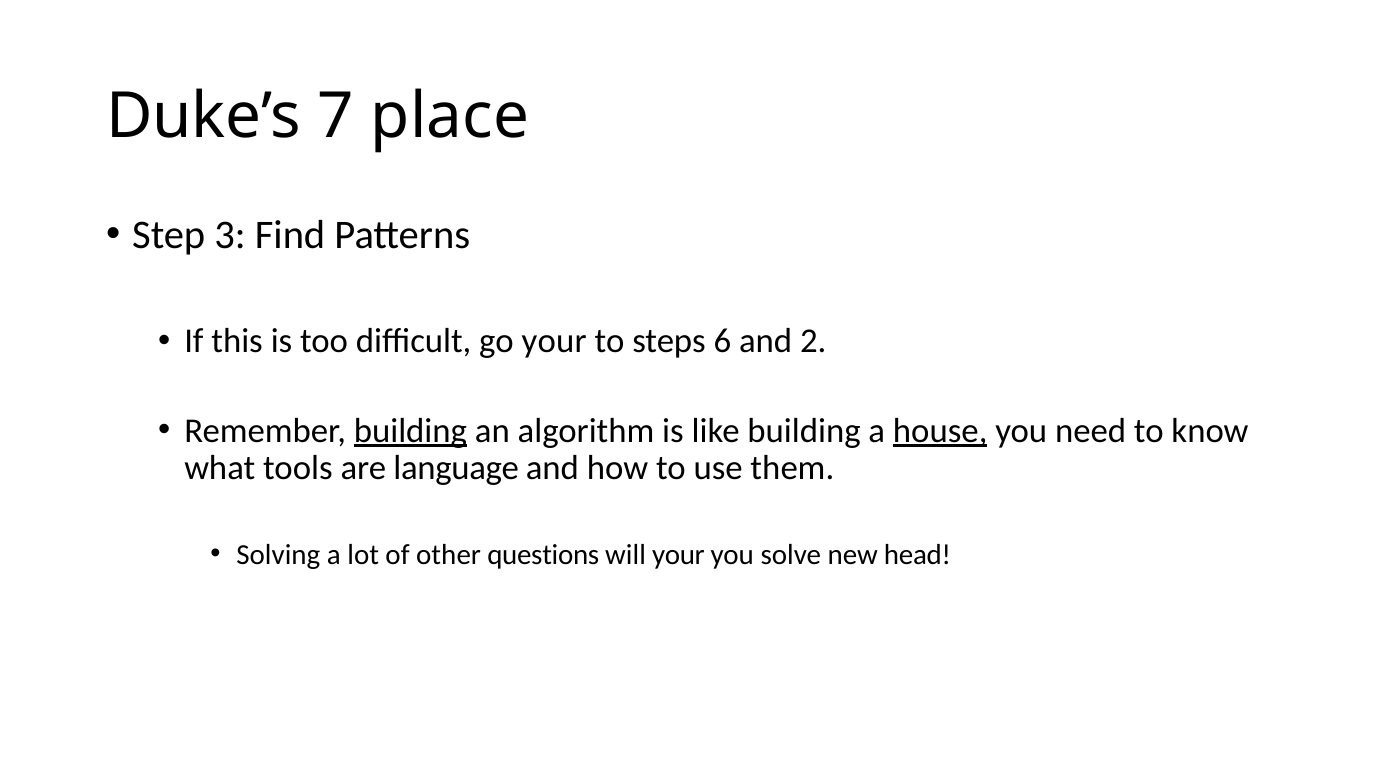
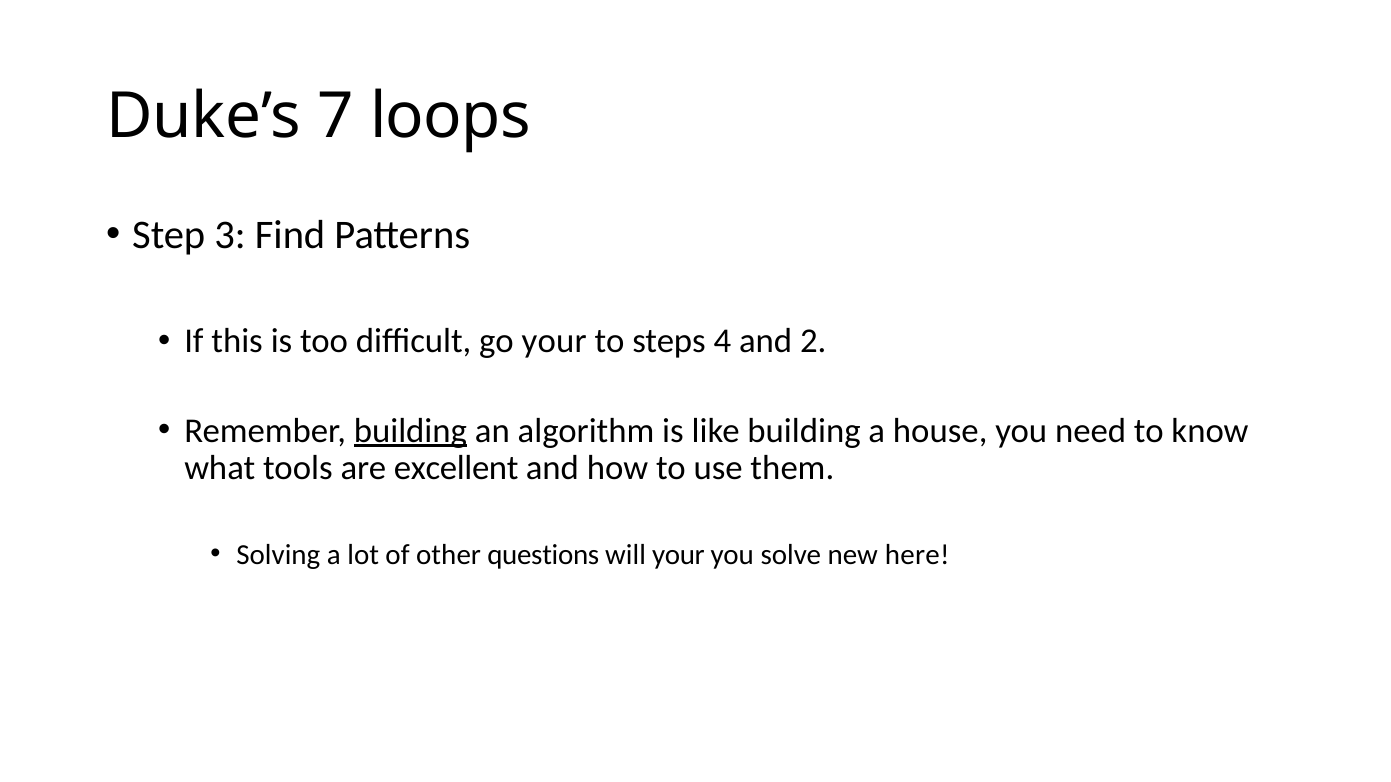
place: place -> loops (450, 117)
6: 6 -> 4 (722, 341)
house underline: present -> none (940, 431)
language: language -> excellent (456, 468)
head: head -> here (917, 555)
